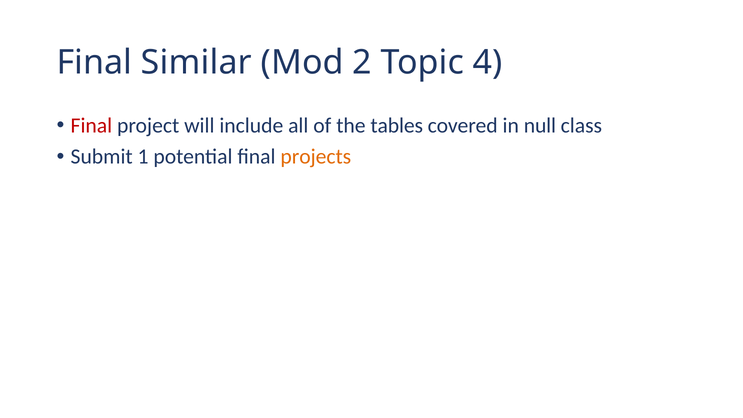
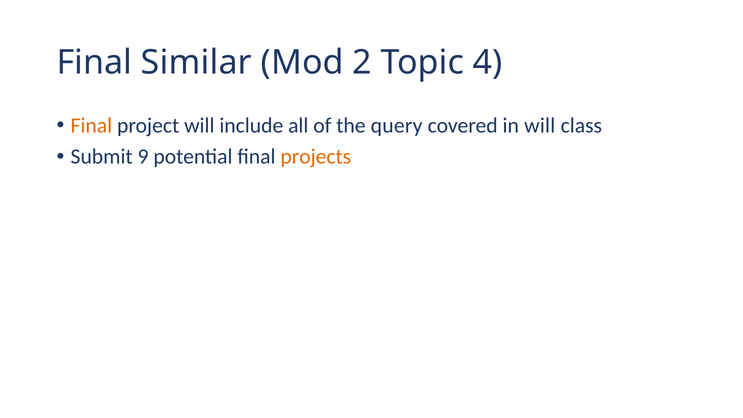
Final colour: red -> orange (91, 126)
tables: tables -> query (397, 126)
in null: null -> will (540, 126)
1: 1 -> 9 (143, 157)
